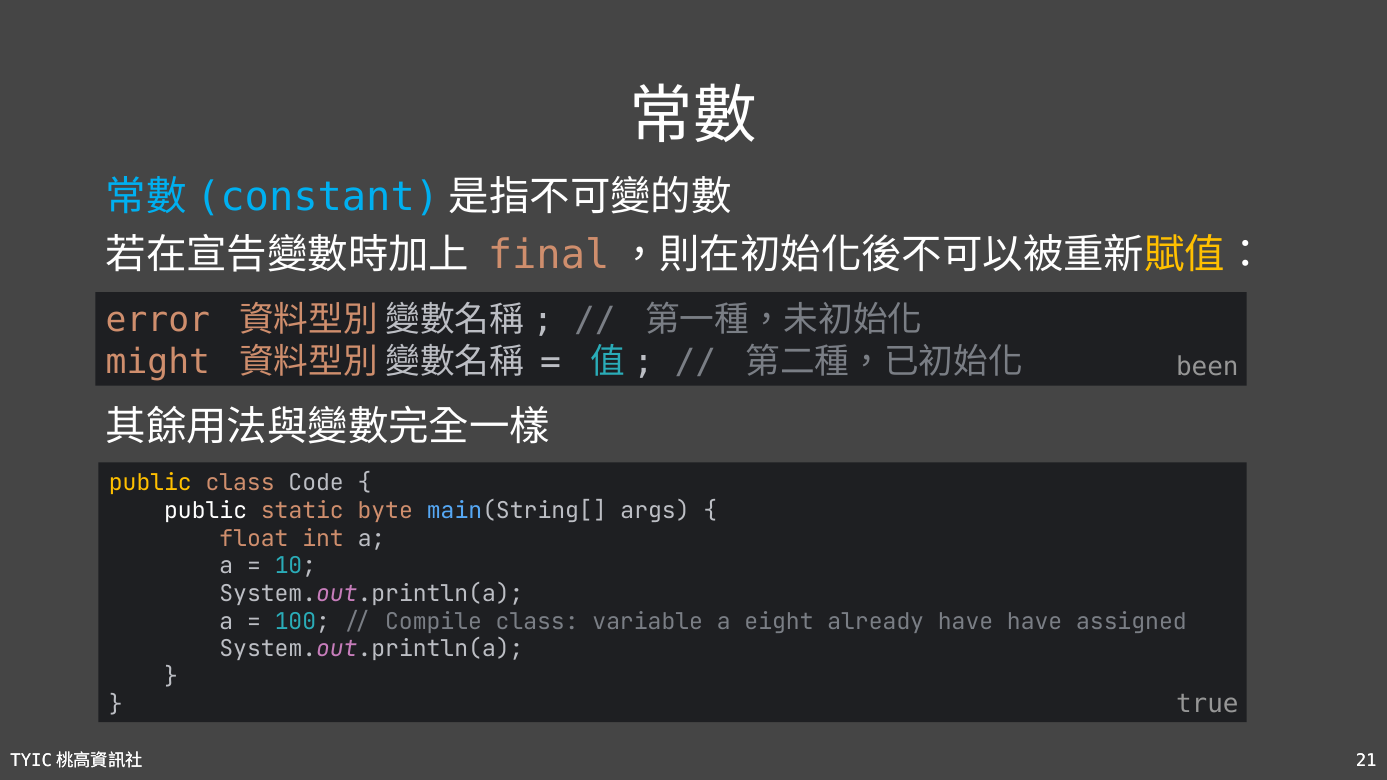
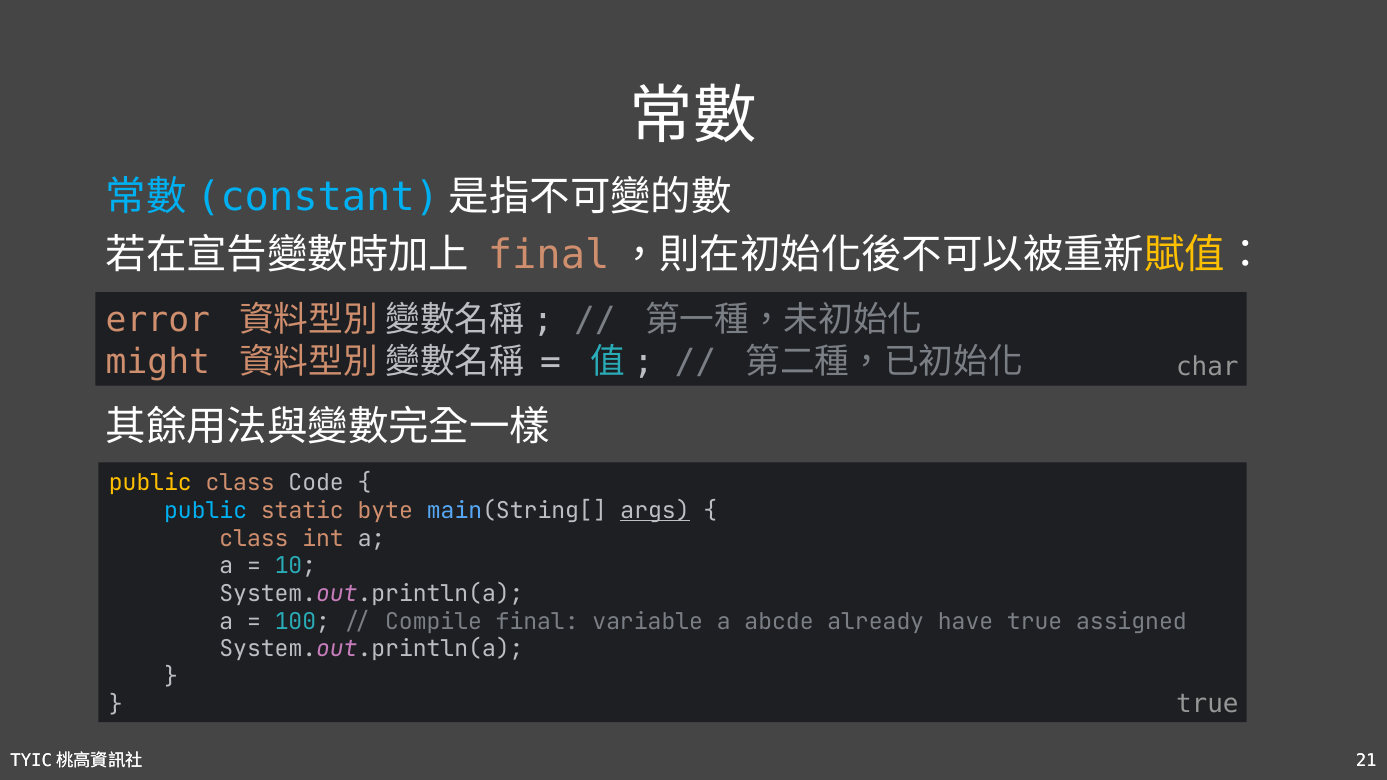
been: been -> char (1207, 367)
public colour: white -> light blue (206, 511)
args underline: none -> present (655, 511)
float: float -> class (254, 539)
Compile class: class -> final (537, 622)
eight: eight -> abcde (779, 622)
have have: have -> true (1035, 622)
